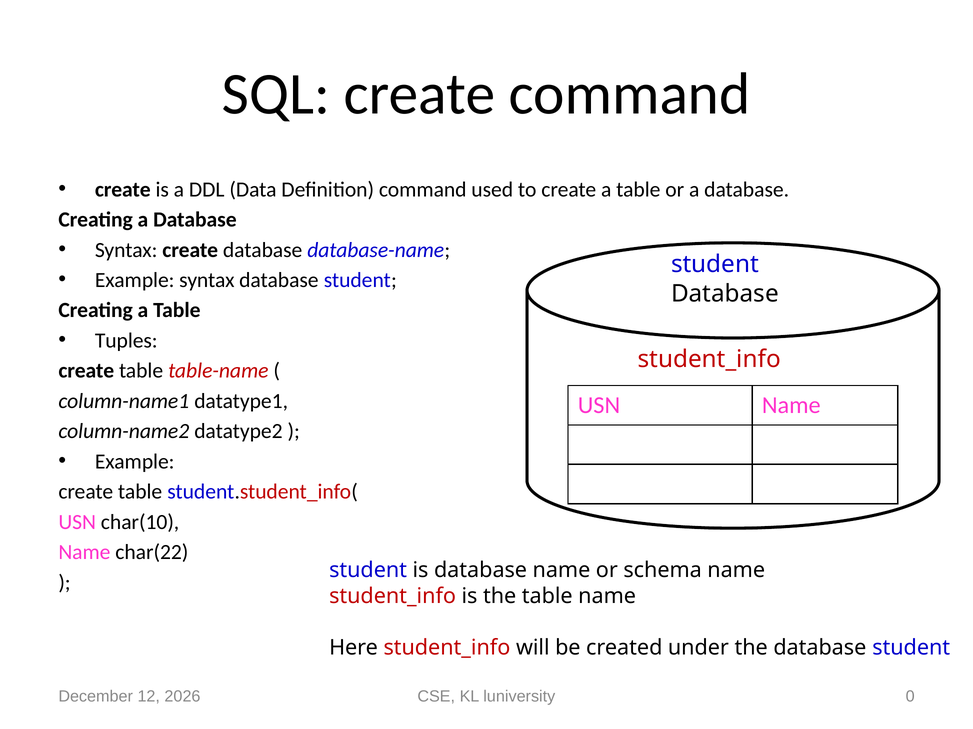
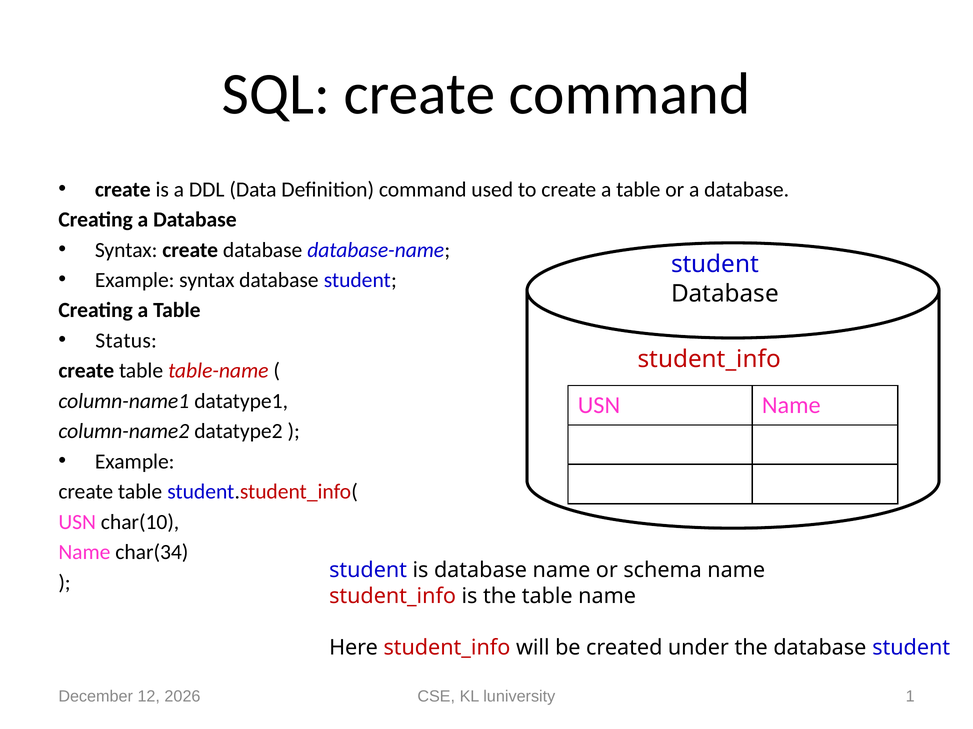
Tuples: Tuples -> Status (126, 341)
char(22: char(22 -> char(34 (152, 553)
0: 0 -> 1 (910, 697)
